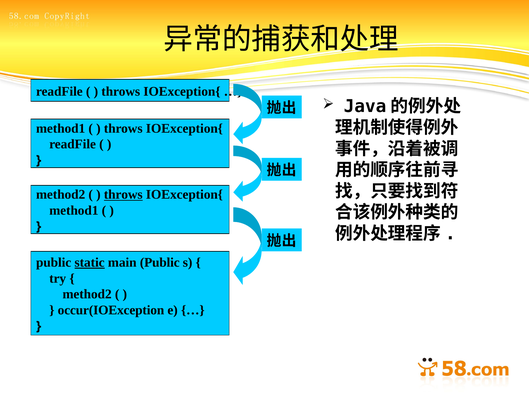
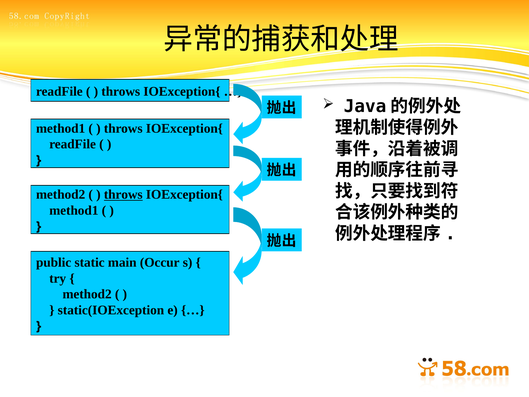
static underline: present -> none (90, 262)
main Public: Public -> Occur (160, 262)
occur(IOException: occur(IOException -> static(IOException (111, 310)
